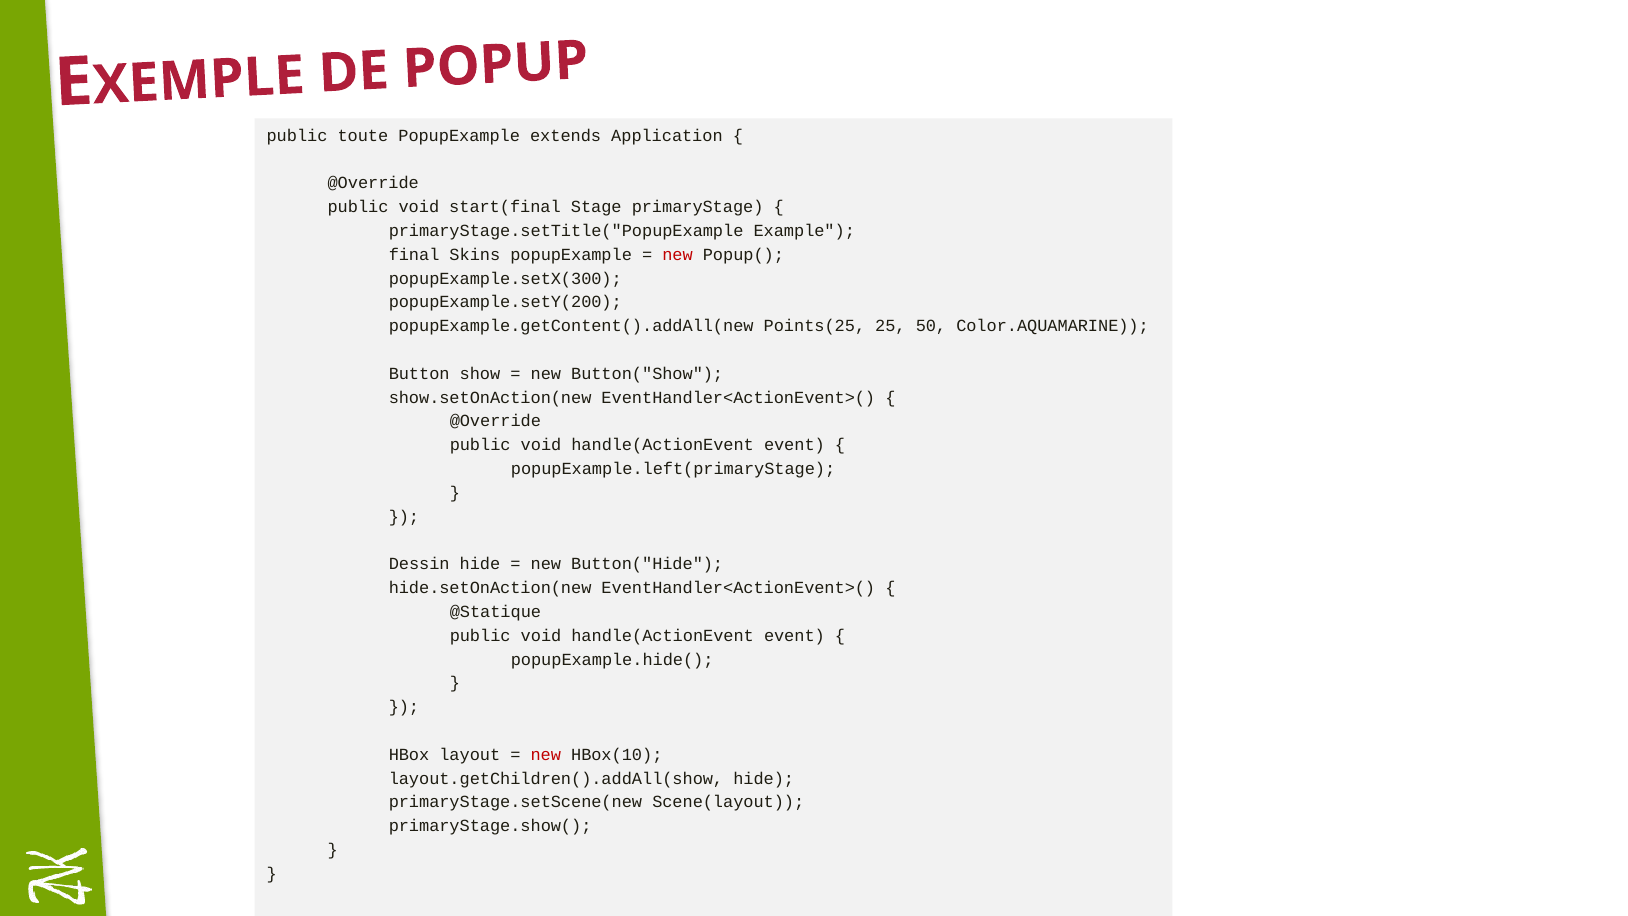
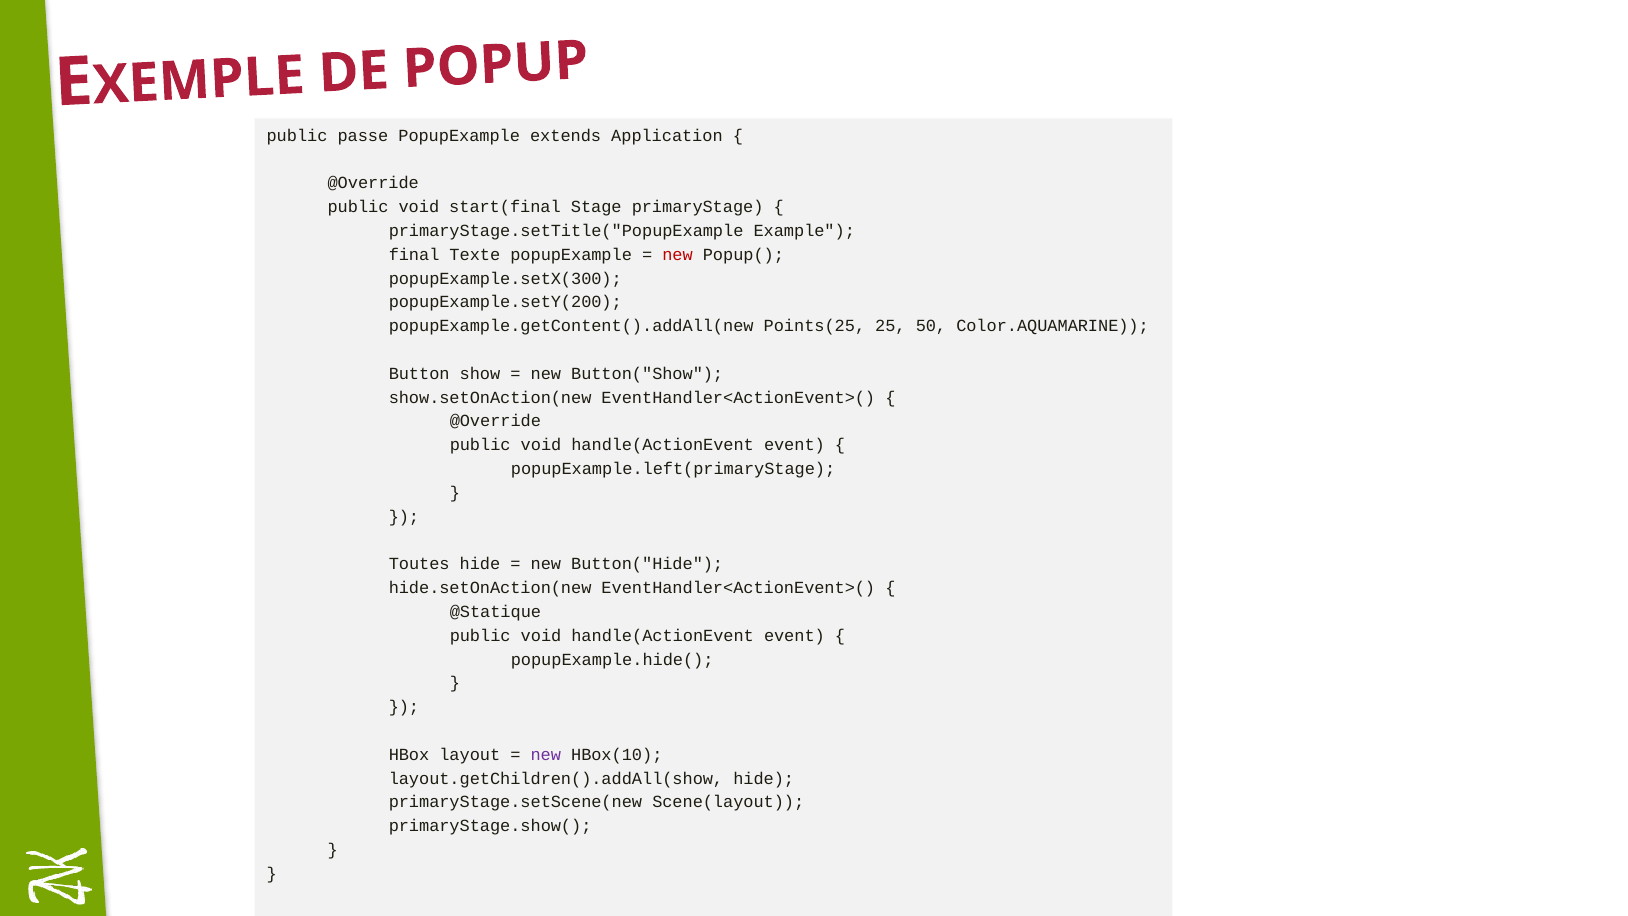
toute: toute -> passe (363, 136)
Skins: Skins -> Texte (475, 255)
Dessin: Dessin -> Toutes (419, 564)
new colour: red -> purple (546, 754)
